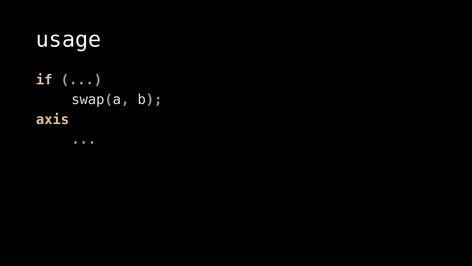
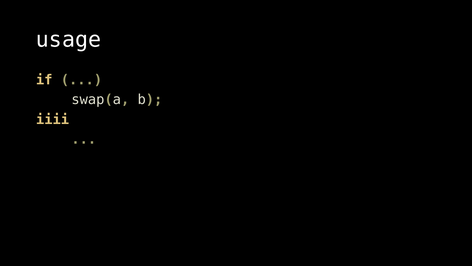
axis: axis -> iiii (53, 119)
